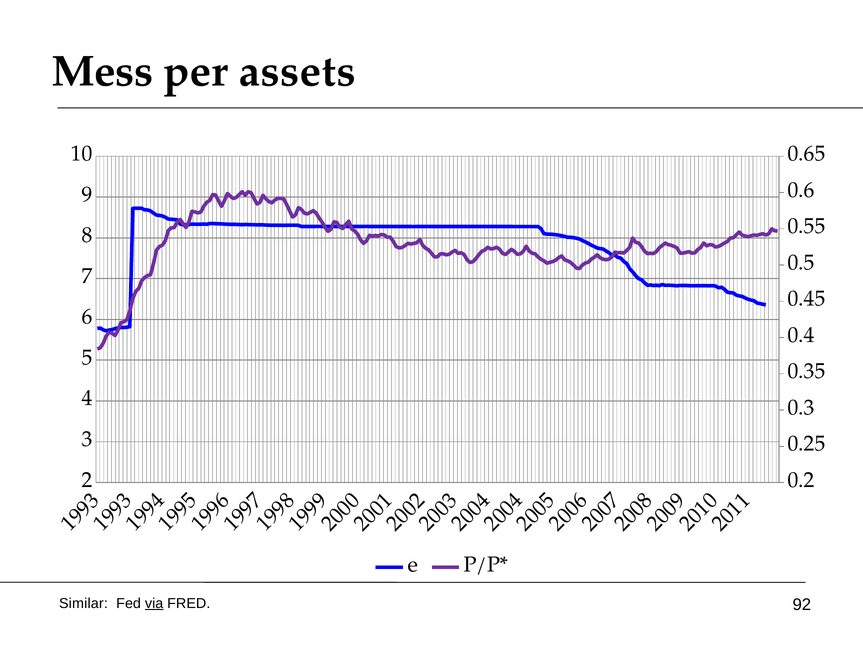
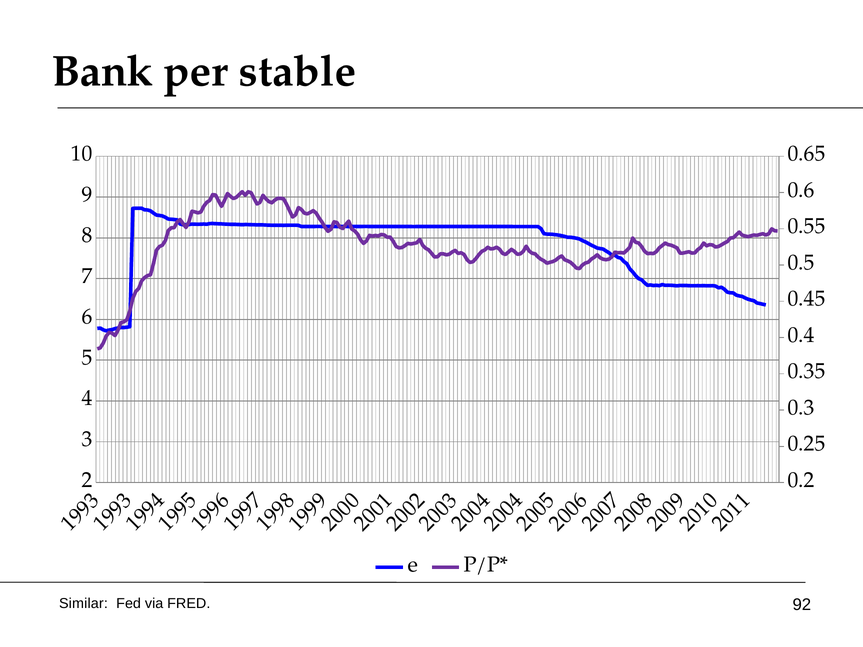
Mess: Mess -> Bank (102, 71)
assets: assets -> stable (298, 71)
via underline: present -> none (154, 604)
